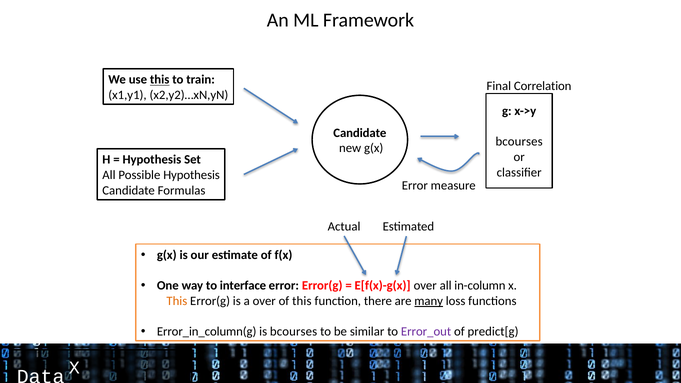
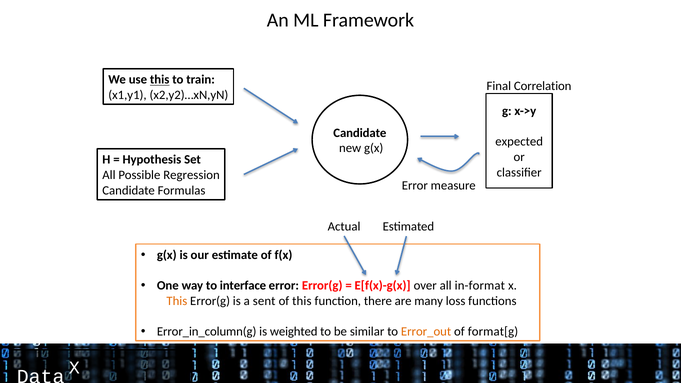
bcourses: bcourses -> expected (519, 142)
Possible Hypothesis: Hypothesis -> Regression (192, 175)
in-column: in-column -> in-format (480, 286)
a over: over -> sent (264, 301)
many underline: present -> none (429, 301)
is bcourses: bcourses -> weighted (294, 332)
Error_out colour: purple -> orange (426, 332)
predict[g: predict[g -> format[g (493, 332)
